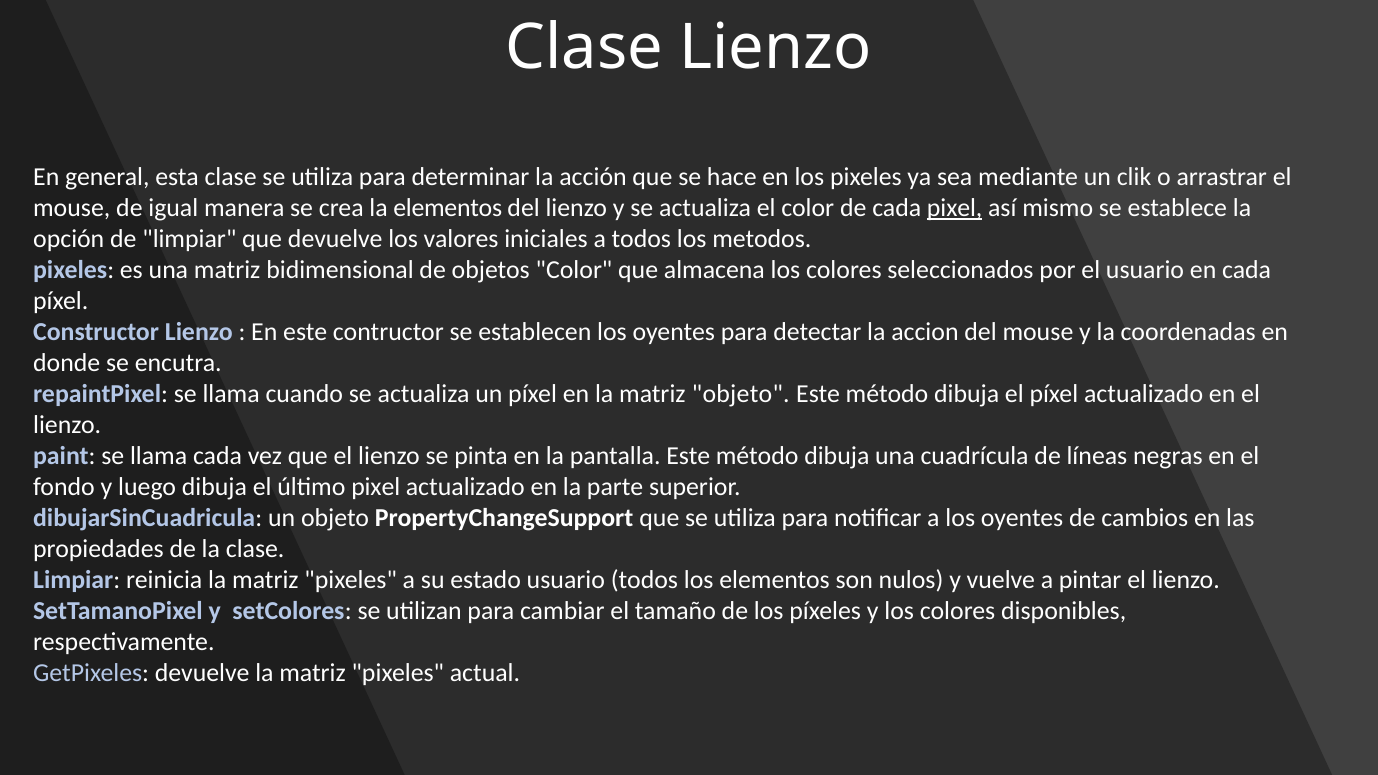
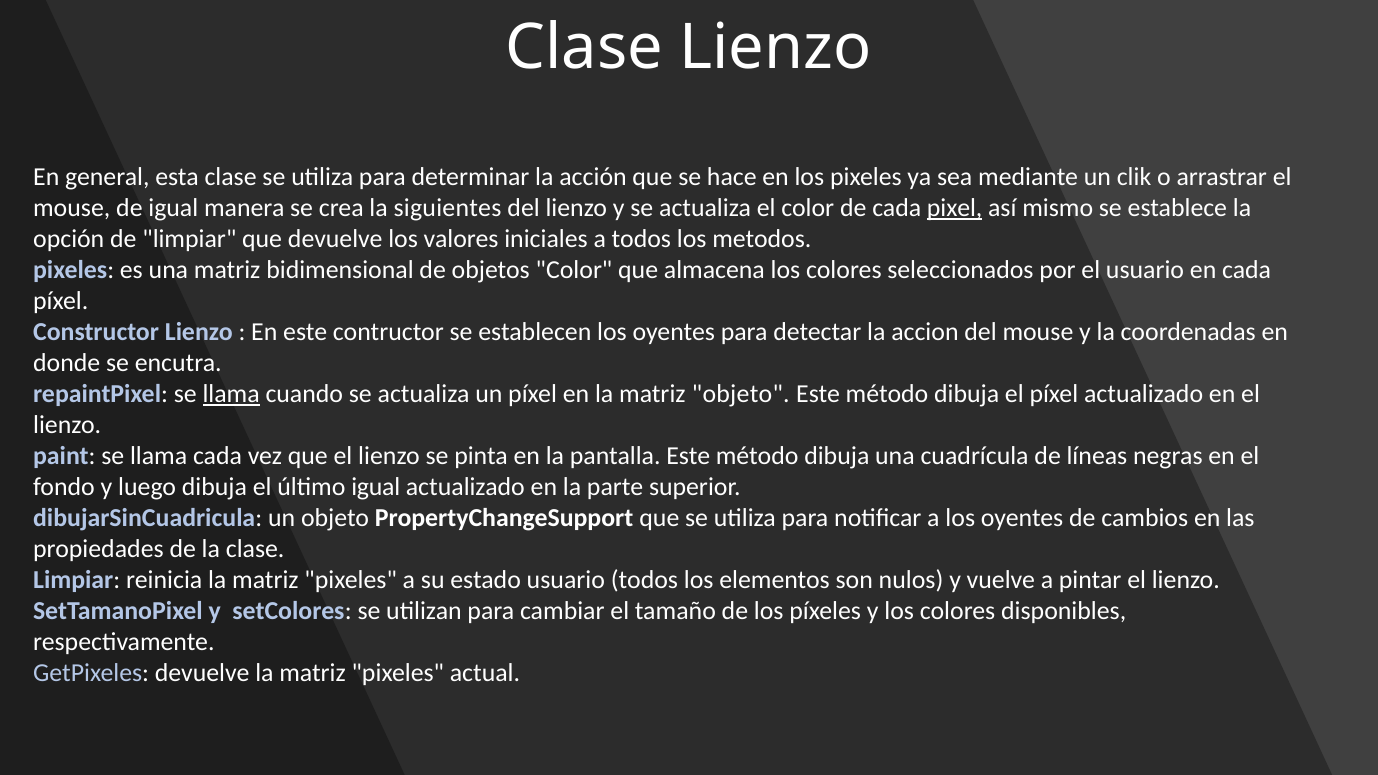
la elementos: elementos -> siguientes (447, 208)
llama underline: none -> present (231, 394)
último pixel: pixel -> igual (376, 487)
